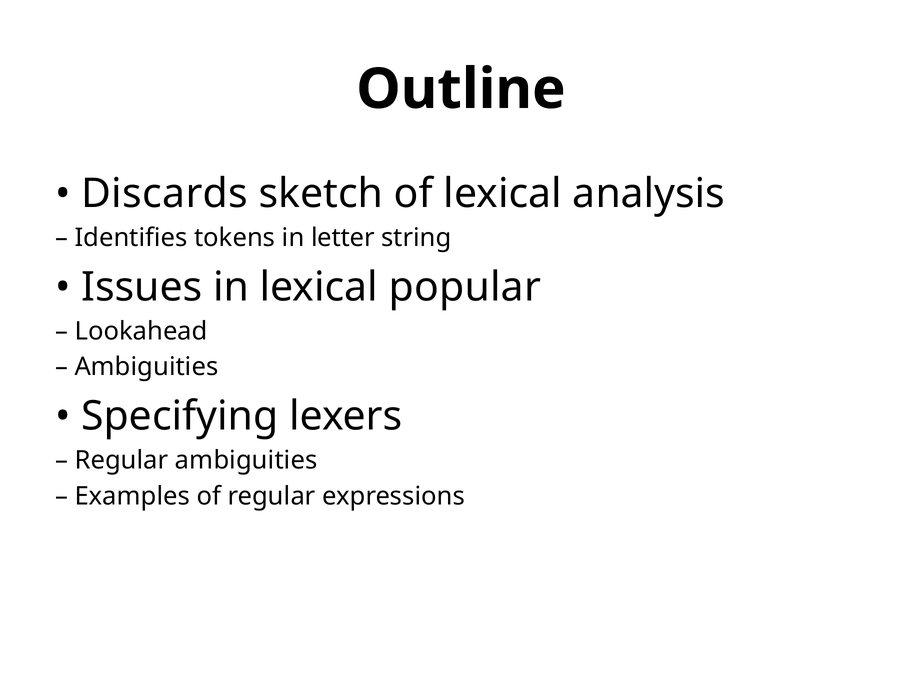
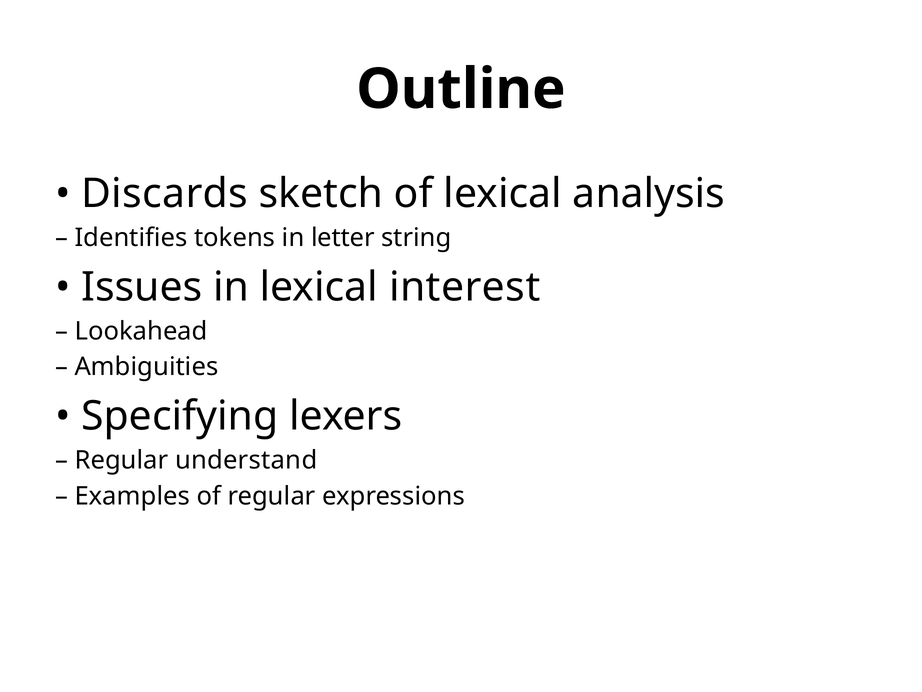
popular: popular -> interest (465, 287)
Regular ambiguities: ambiguities -> understand (246, 460)
